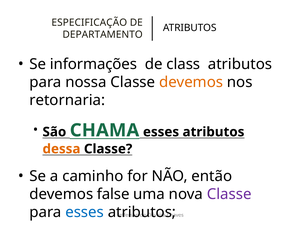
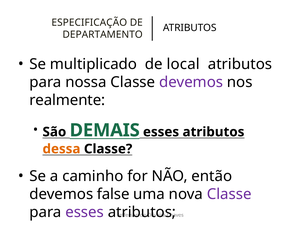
informações: informações -> multiplicado (93, 64)
class: class -> local (183, 64)
devemos colour: orange -> purple (191, 82)
retornaria: retornaria -> realmente (67, 100)
CHAMA: CHAMA -> DEMAIS (105, 131)
esses colour: blue -> purple (85, 213)
